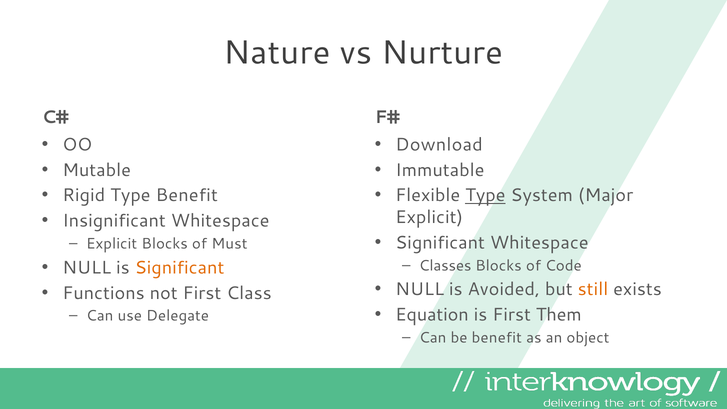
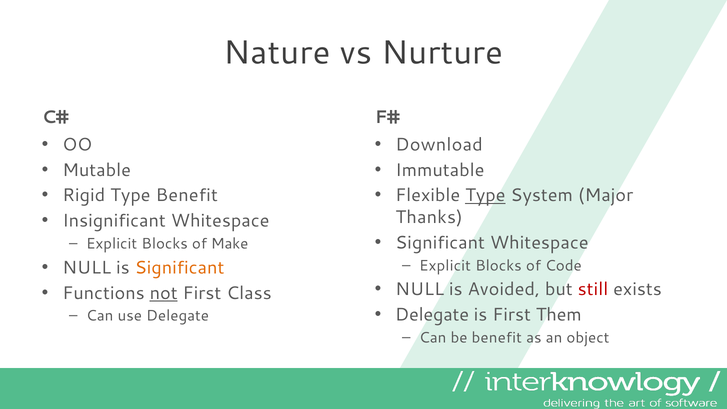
Explicit: Explicit -> Thanks (429, 217)
Must: Must -> Make (230, 244)
Classes: Classes -> Explicit (445, 266)
still colour: orange -> red (593, 289)
not underline: none -> present (164, 293)
Equation: Equation -> Delegate (432, 315)
